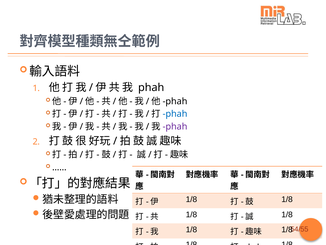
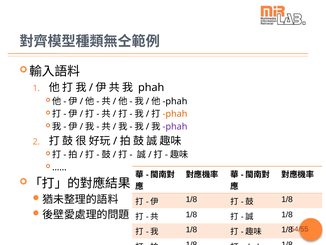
phah colour: blue -> orange (175, 114)
